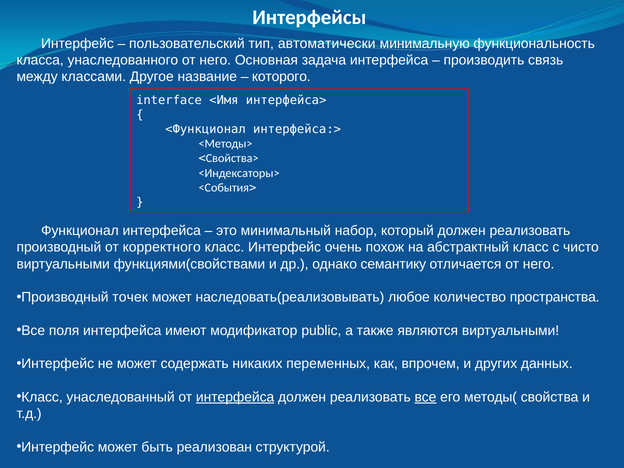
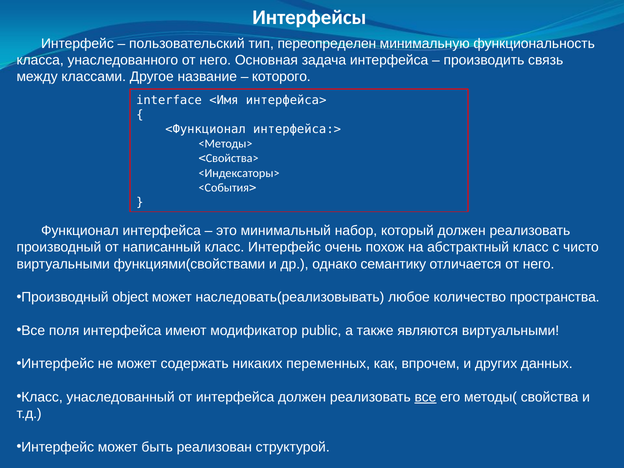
автоматически: автоматически -> переопределен (327, 44)
корректного: корректного -> написанный (162, 247)
точек: точек -> object (130, 297)
интерфейса underline: present -> none (235, 397)
